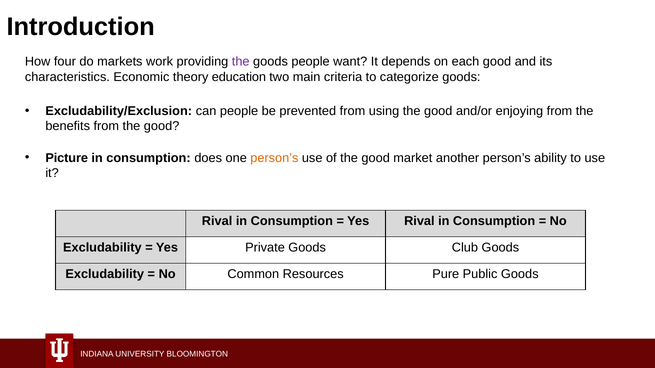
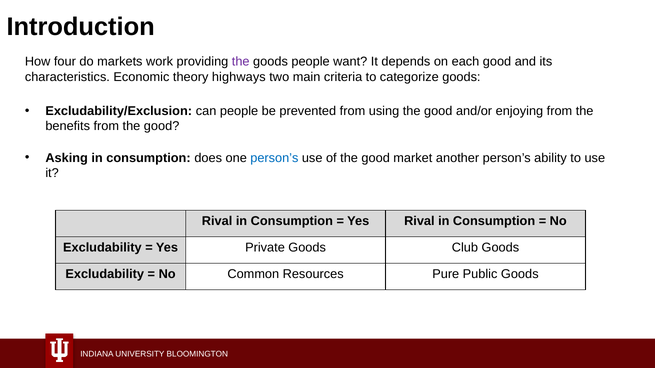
education: education -> highways (239, 77)
Picture: Picture -> Asking (67, 158)
person’s colour: orange -> blue (274, 158)
